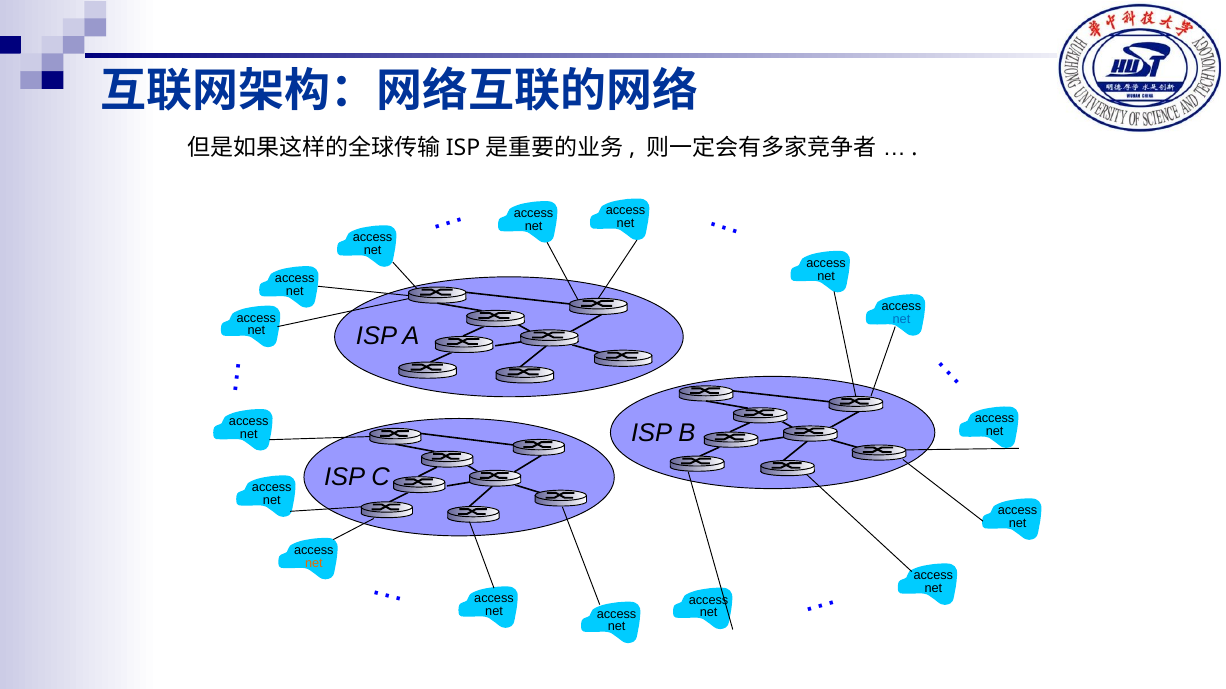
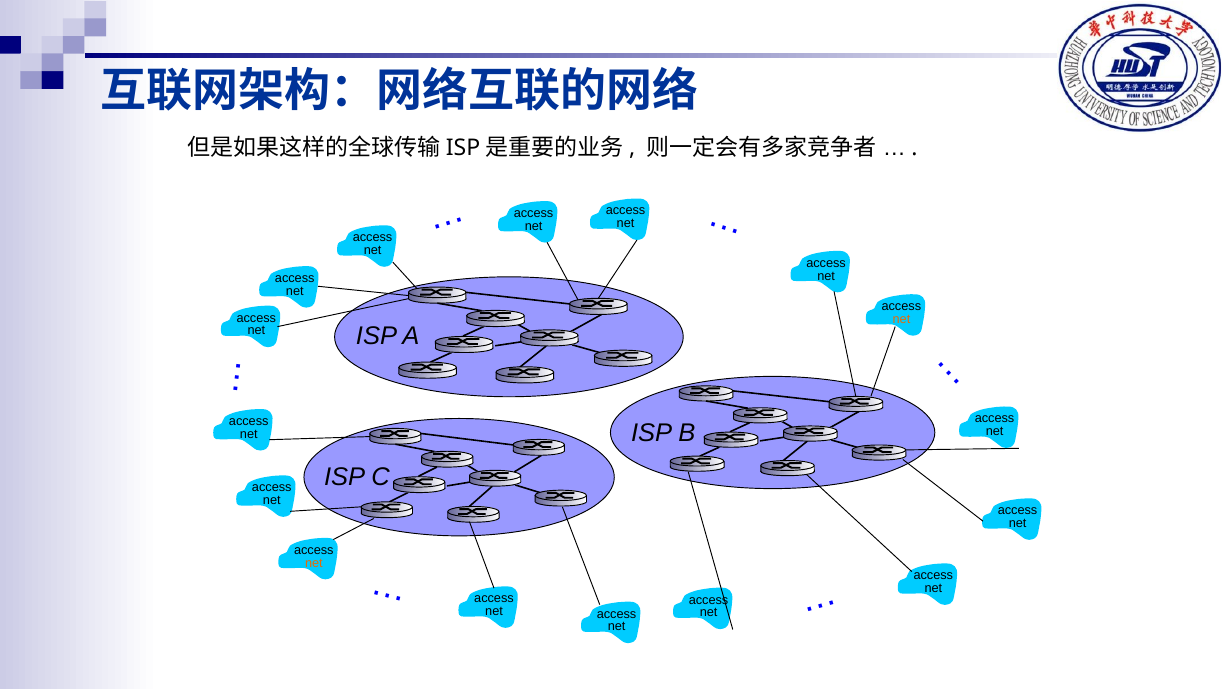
net colour: blue -> orange (901, 320)
